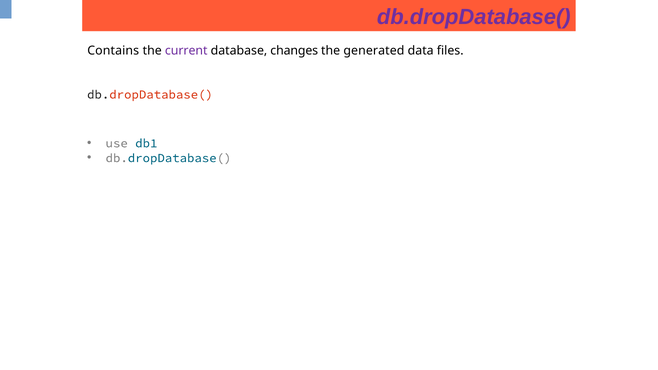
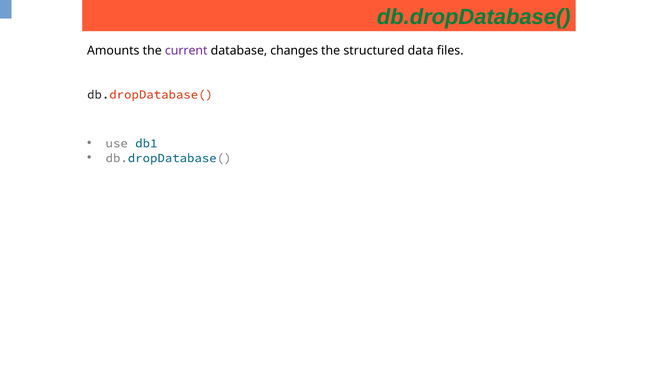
db.dropDatabase( colour: purple -> green (474, 17)
Contains: Contains -> Amounts (113, 51)
generated: generated -> structured (374, 51)
